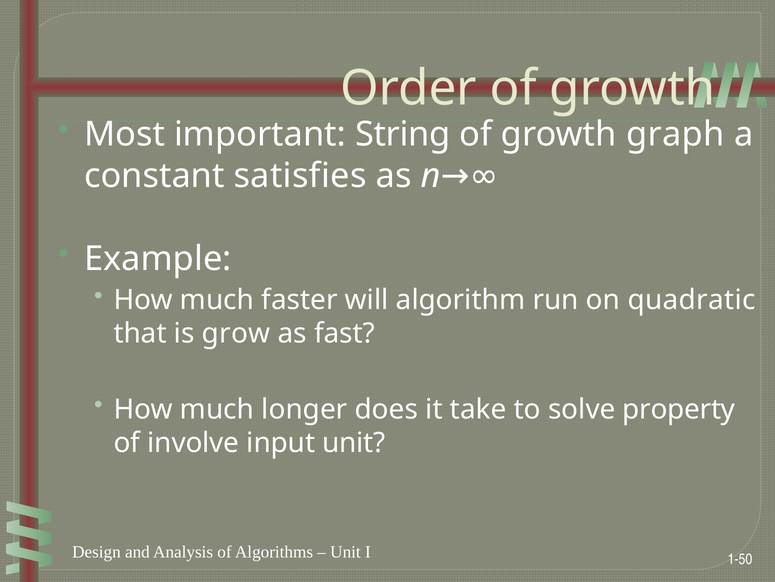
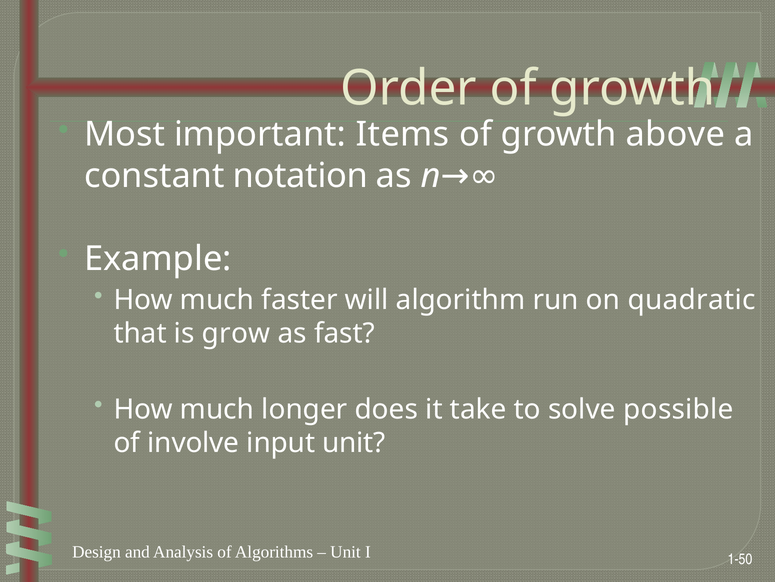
String: String -> Items (403, 134)
graph: graph -> above (675, 134)
satisfies: satisfies -> notation (300, 176)
property: property -> possible (678, 409)
